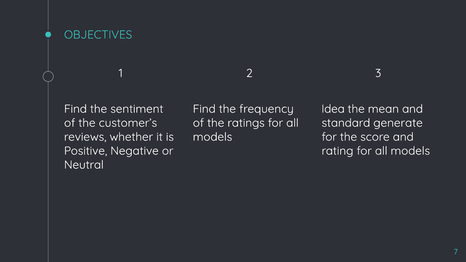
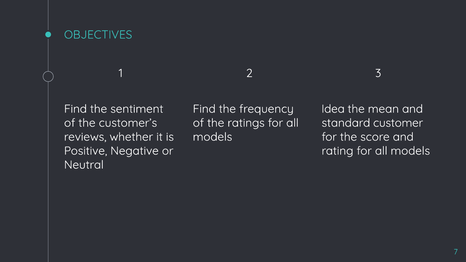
generate: generate -> customer (398, 123)
